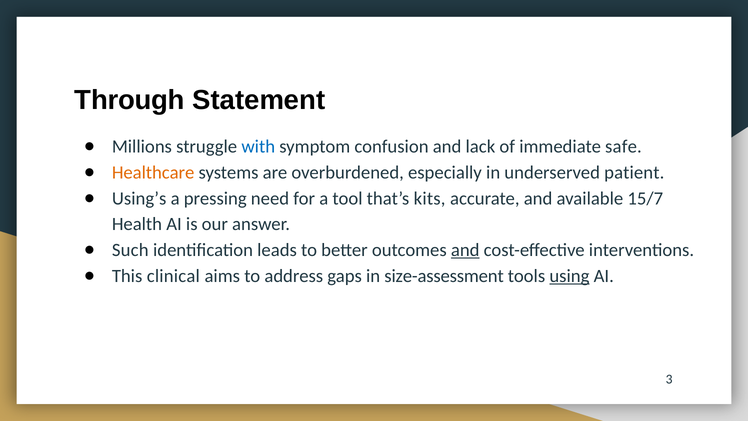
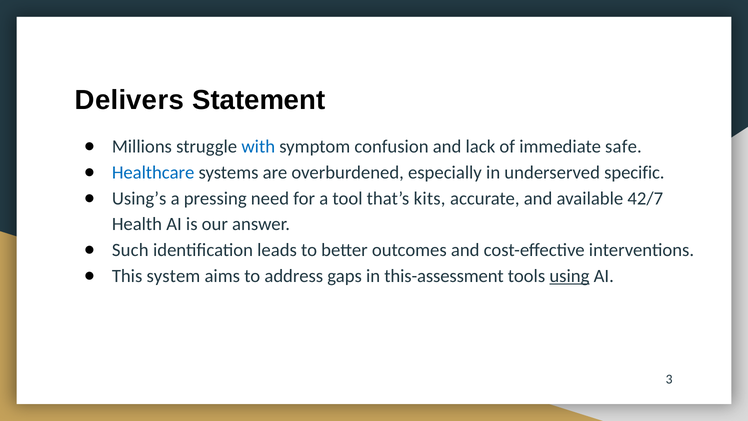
Through: Through -> Delivers (129, 100)
Healthcare colour: orange -> blue (153, 172)
patient: patient -> specific (634, 172)
15/7: 15/7 -> 42/7 (645, 198)
and underline: present -> none (465, 250)
clinical: clinical -> system (173, 276)
size-assessment: size-assessment -> this-assessment (444, 276)
